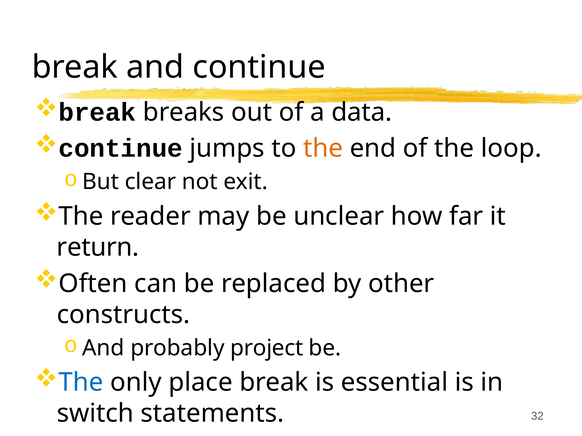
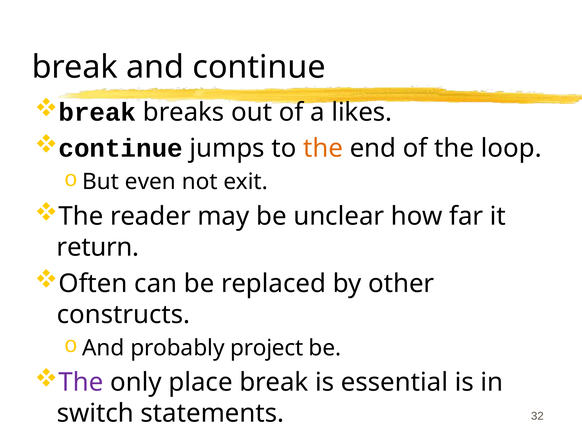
data: data -> likes (362, 112)
clear: clear -> even (150, 182)
The colour: blue -> purple (81, 383)
